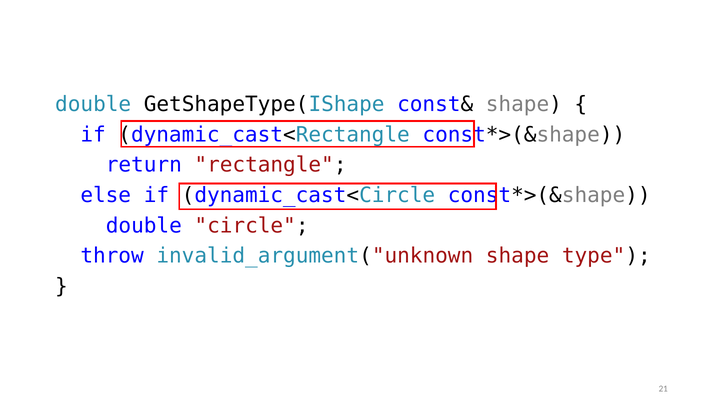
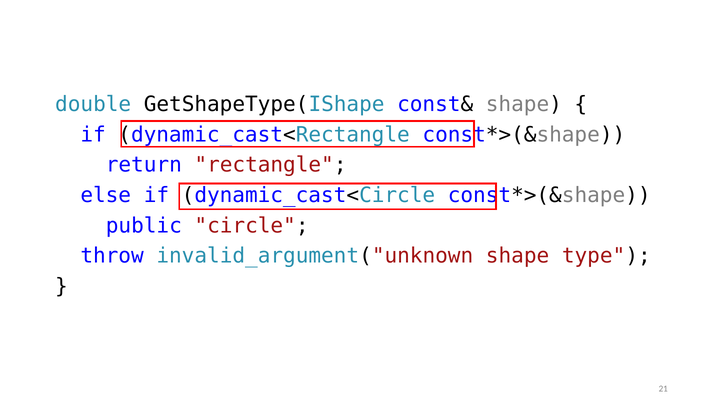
double: double -> public (144, 225)
